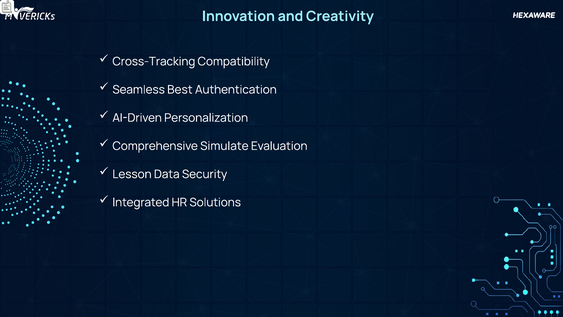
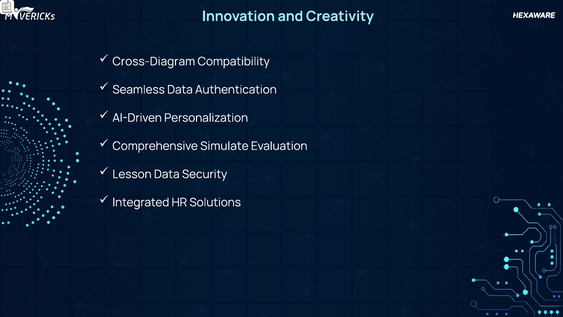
Cross-Tracking: Cross-Tracking -> Cross-Diagram (154, 61)
Seamless Best: Best -> Data (180, 90)
